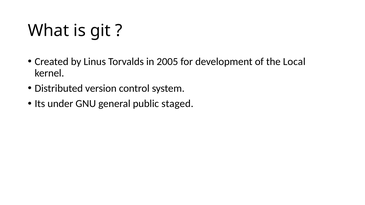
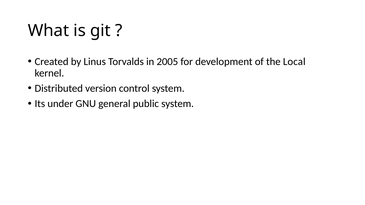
public staged: staged -> system (178, 104)
